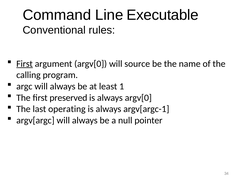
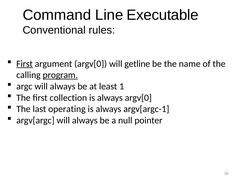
source: source -> getline (137, 64)
program underline: none -> present (60, 75)
preserved: preserved -> collection (68, 98)
